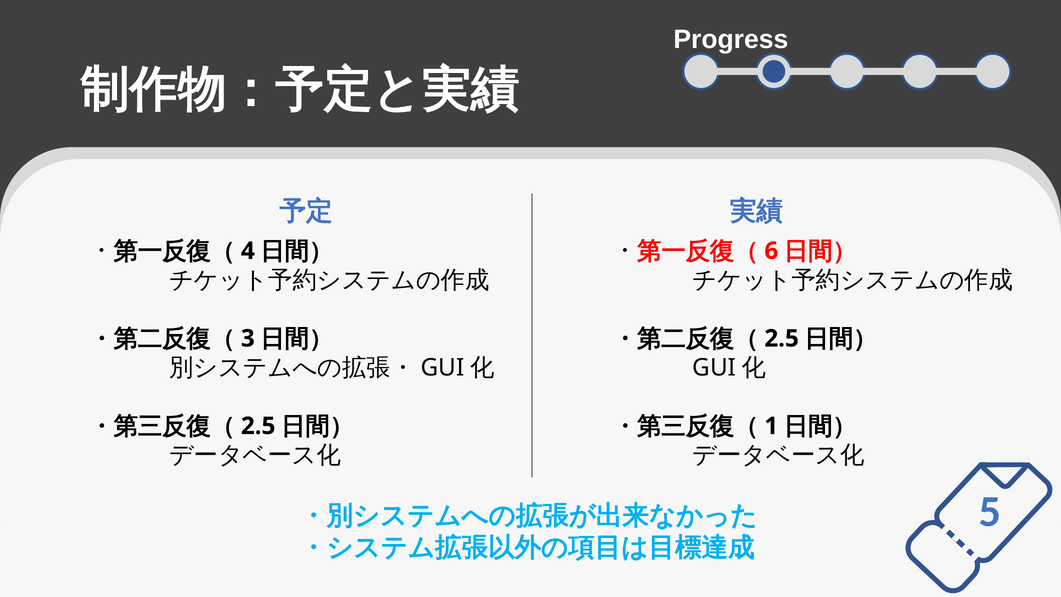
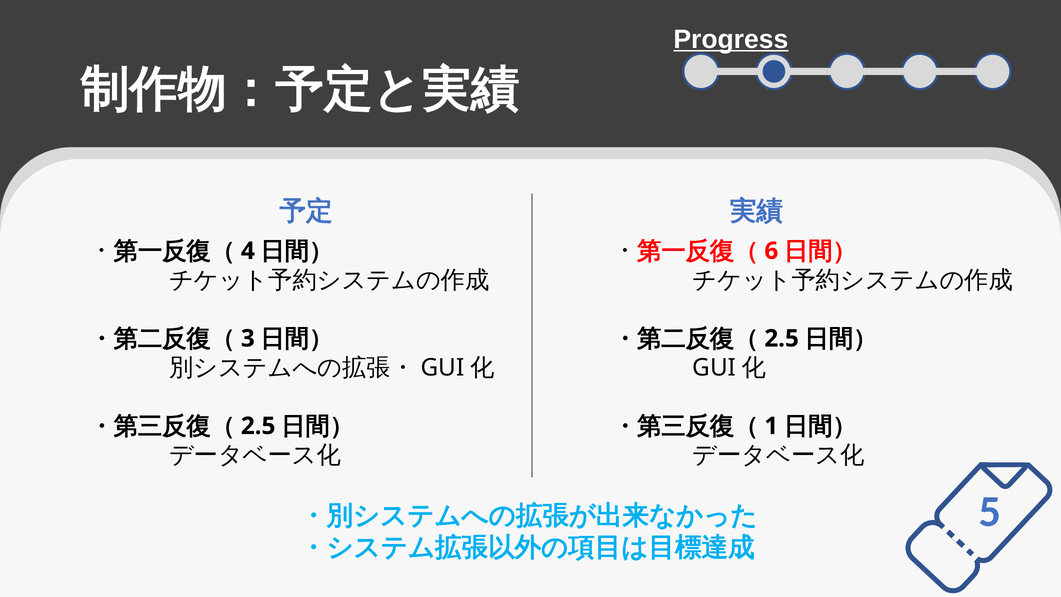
Progress underline: none -> present (731, 39)
